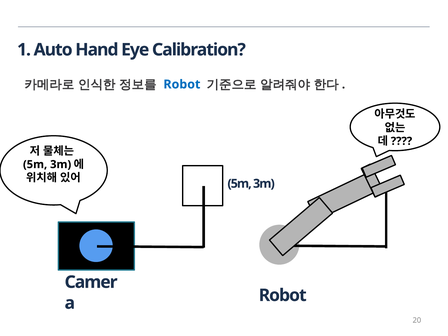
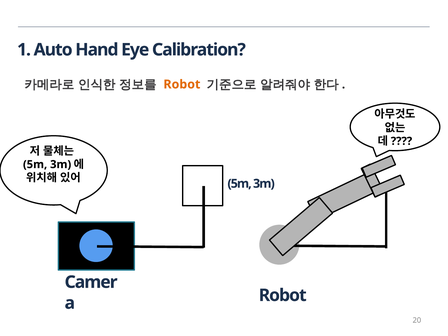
Robot colour: blue -> orange (182, 84)
